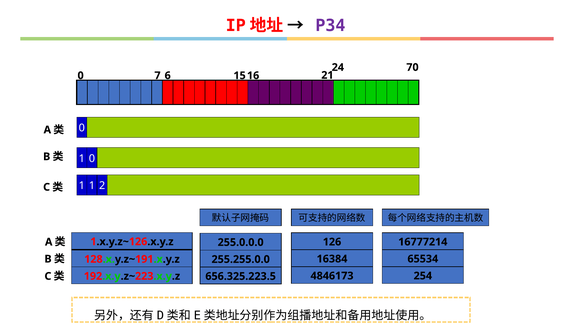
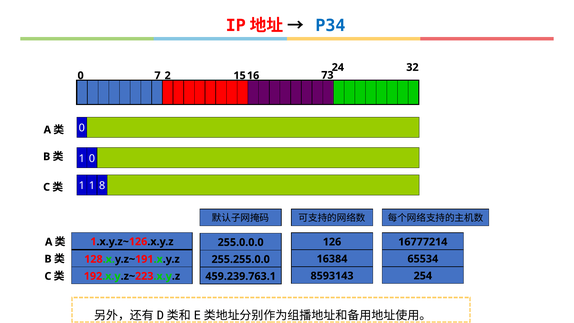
P34 colour: purple -> blue (330, 25)
70: 70 -> 32 (412, 67)
6: 6 -> 2 (168, 76)
21: 21 -> 73 (327, 75)
2: 2 -> 8 (102, 186)
4846173: 4846173 -> 8593143 (332, 276)
656.325.223.5: 656.325.223.5 -> 459.239.763.1 (241, 276)
